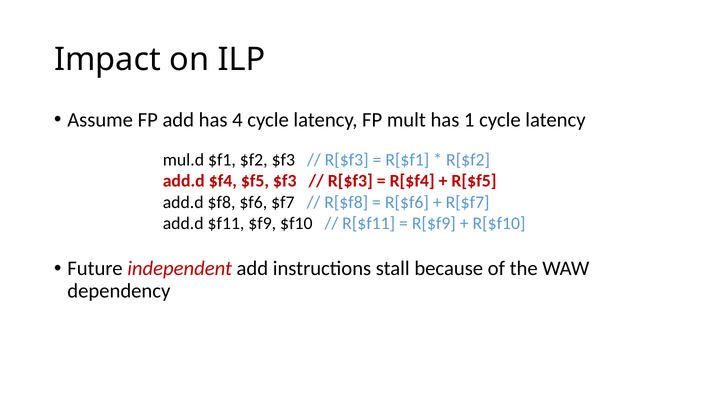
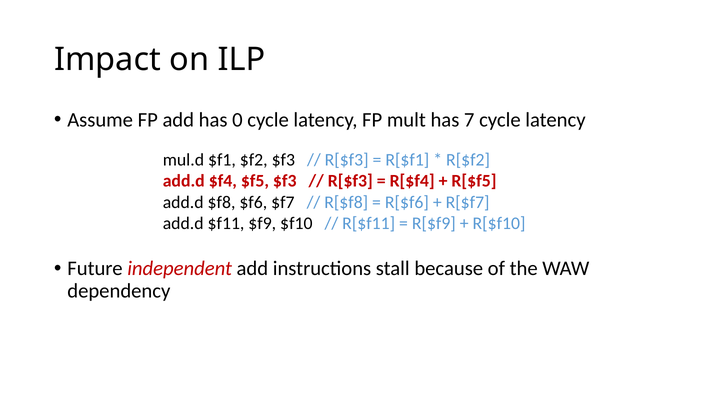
4: 4 -> 0 (237, 120)
1: 1 -> 7 (469, 120)
